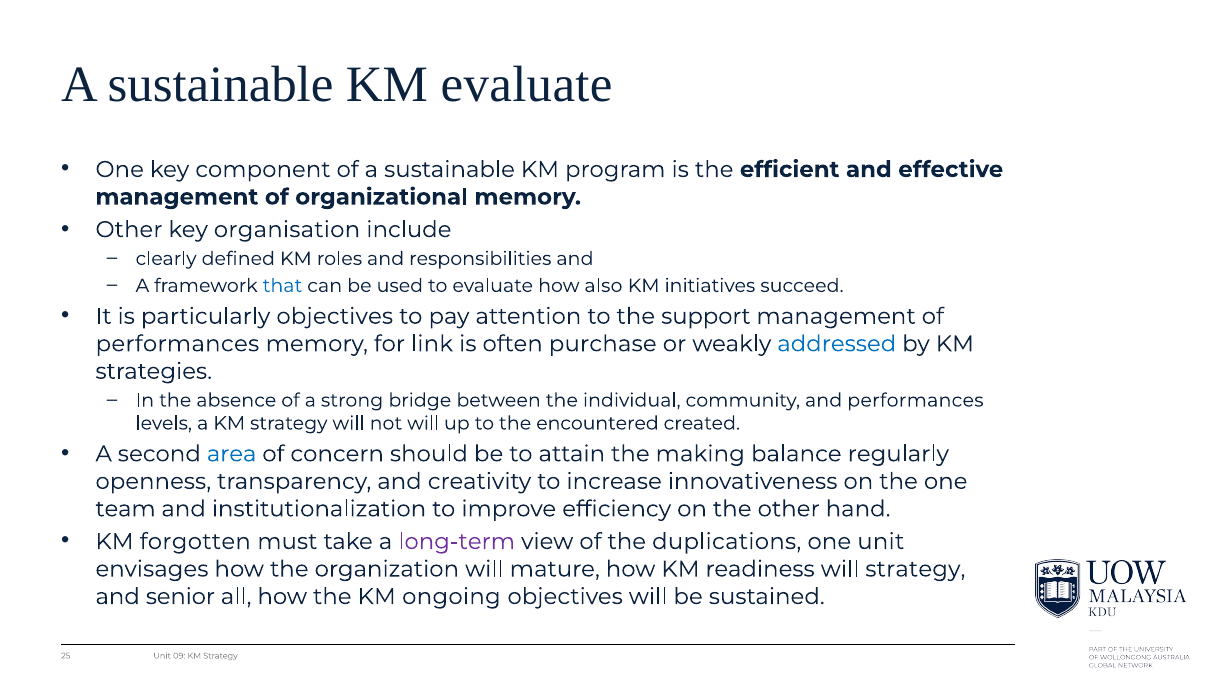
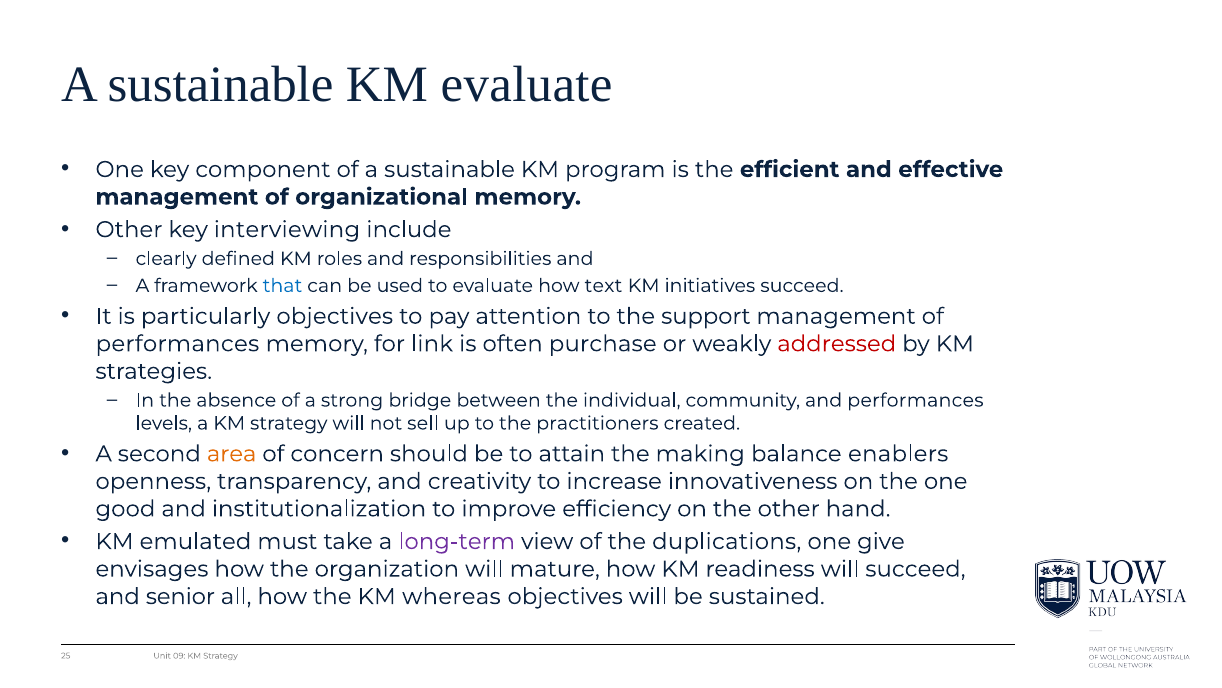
organisation: organisation -> interviewing (287, 229)
also: also -> text (603, 285)
addressed colour: blue -> red (837, 343)
not will: will -> sell (423, 423)
encountered: encountered -> practitioners (597, 423)
area colour: blue -> orange (232, 453)
regularly: regularly -> enablers (898, 453)
team: team -> good (125, 508)
forgotten: forgotten -> emulated (195, 541)
one unit: unit -> give (881, 541)
will strategy: strategy -> succeed (915, 568)
ongoing: ongoing -> whereas (451, 596)
